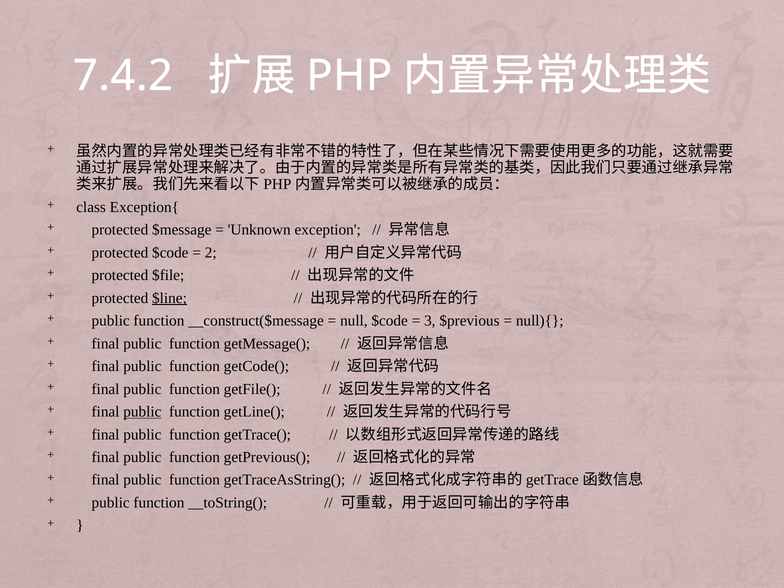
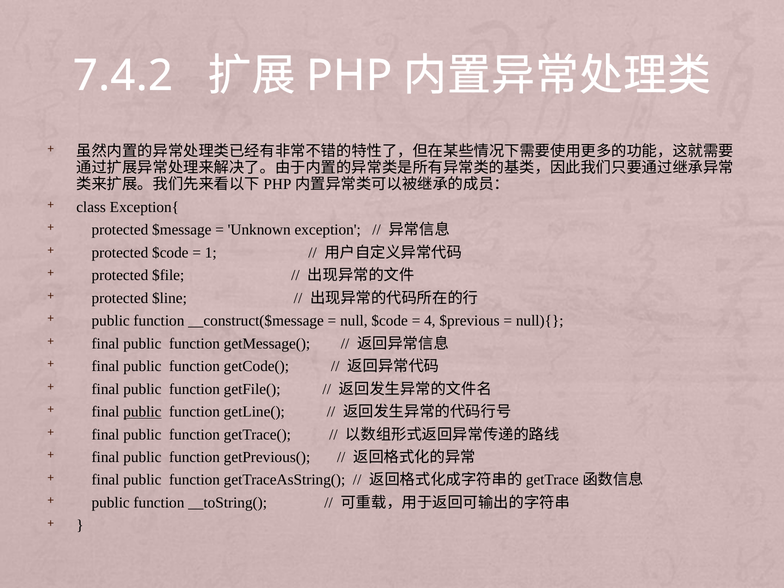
2: 2 -> 1 (211, 252)
$line underline: present -> none (169, 298)
3: 3 -> 4 (430, 321)
